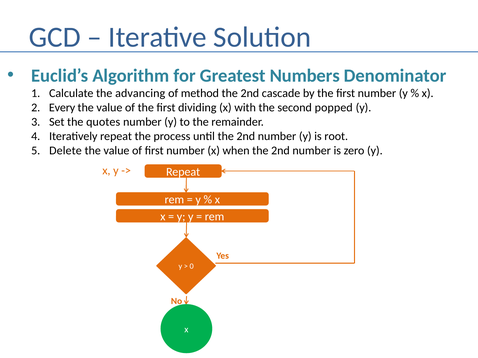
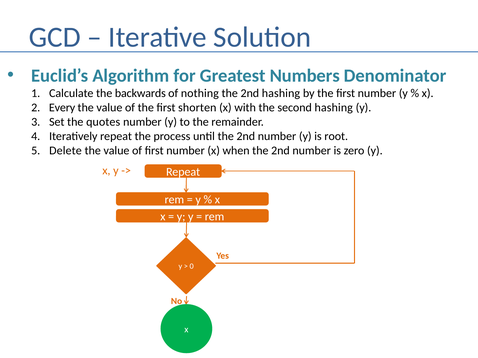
advancing: advancing -> backwards (140, 94)
method: method -> nothing (200, 94)
2nd cascade: cascade -> hashing (281, 94)
dividing: dividing -> shorten (197, 108)
second popped: popped -> hashing (334, 108)
